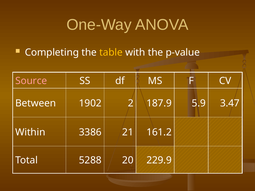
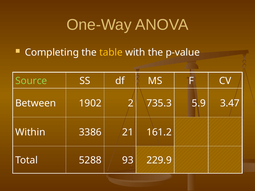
Source colour: pink -> light green (31, 81)
187.9: 187.9 -> 735.3 (159, 103)
20: 20 -> 93 (128, 160)
